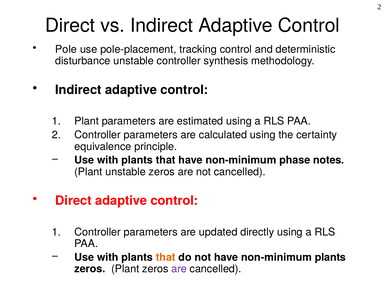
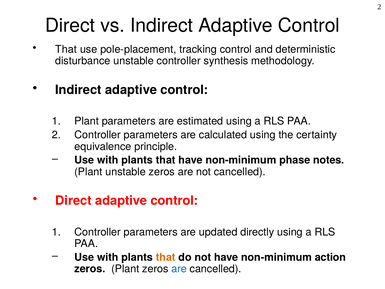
Pole: Pole -> That (66, 49)
non-minimum plants: plants -> action (330, 257)
are colour: purple -> blue (179, 269)
